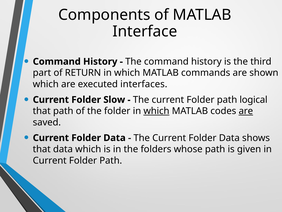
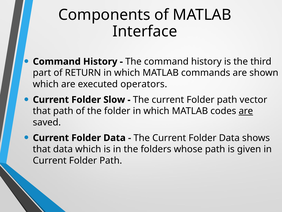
interfaces: interfaces -> operators (144, 84)
logical: logical -> vector (253, 100)
which underline: present -> none (156, 111)
